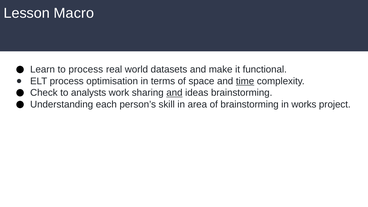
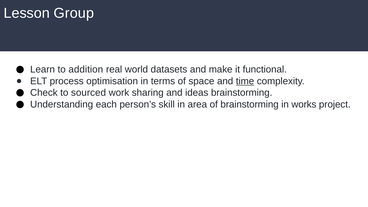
Macro: Macro -> Group (74, 13)
to process: process -> addition (86, 69)
analysts: analysts -> sourced (89, 93)
and underline: present -> none (174, 93)
